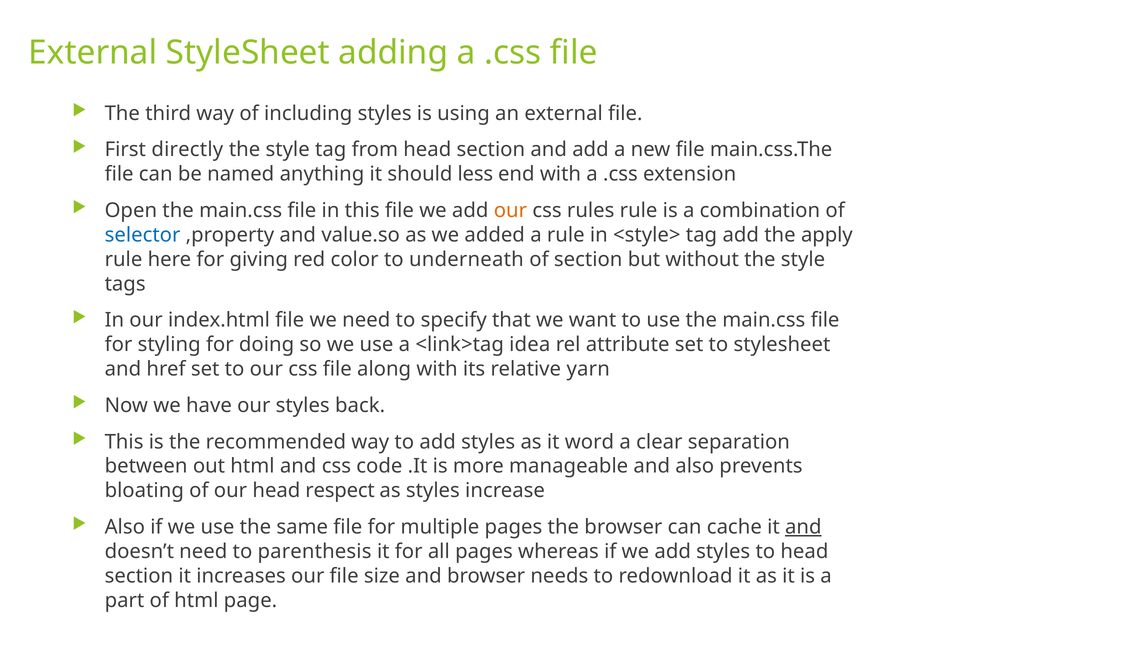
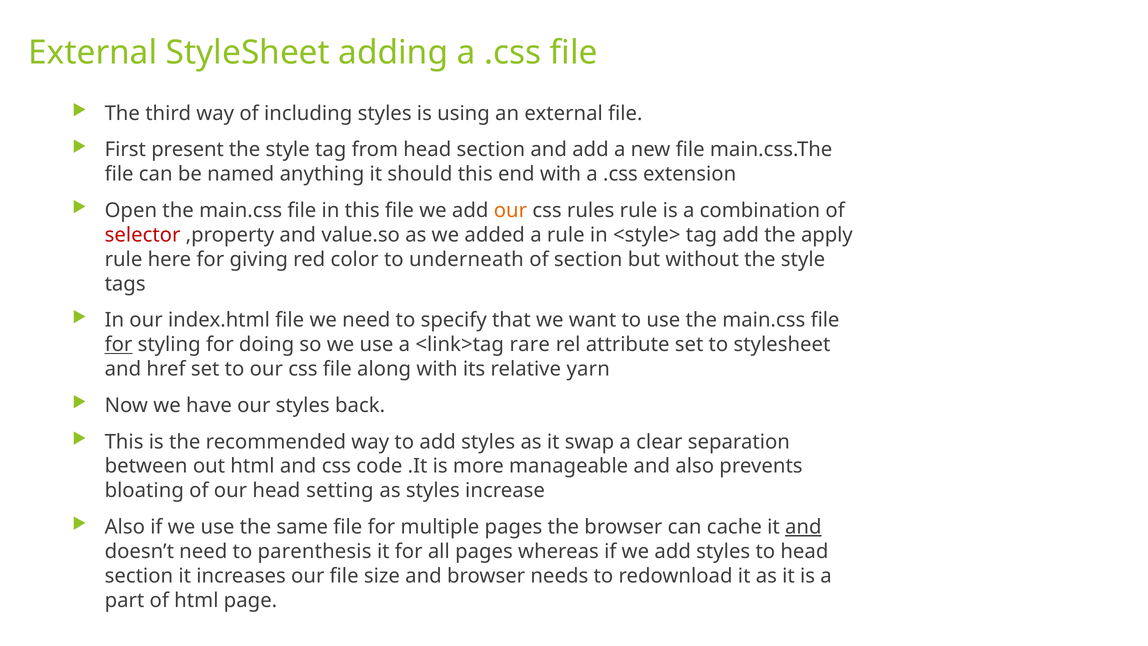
directly: directly -> present (188, 150)
should less: less -> this (475, 174)
selector colour: blue -> red (143, 235)
for underline: none -> present (118, 344)
idea: idea -> rare (530, 344)
word: word -> swap (590, 442)
respect: respect -> setting (340, 490)
